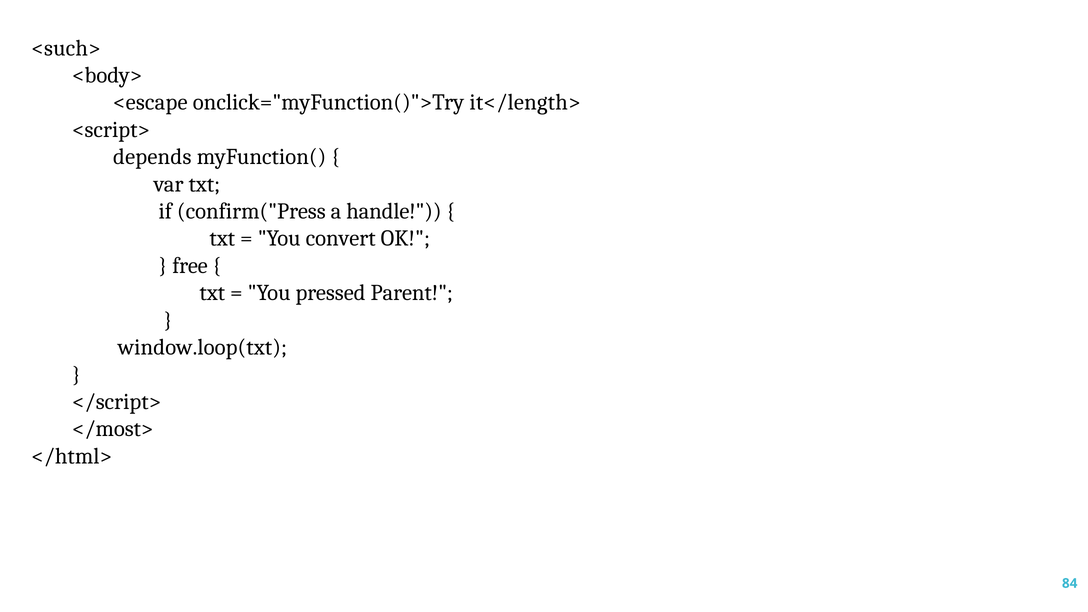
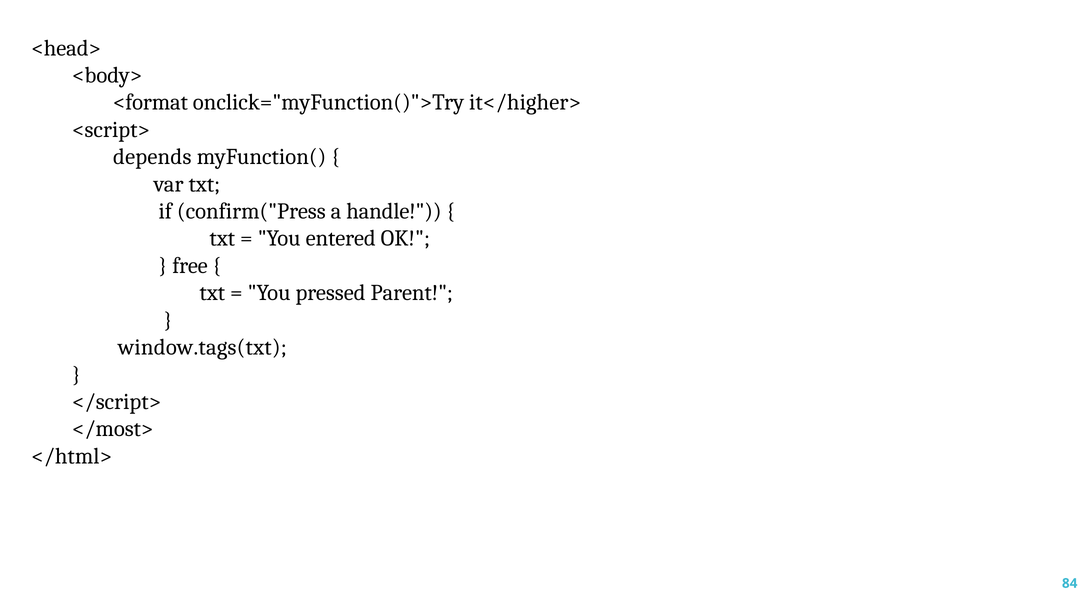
<such>: <such> -> <head> (66, 48)
<escape: <escape -> <format (150, 102)
it</length>: it</length> -> it</higher> (525, 102)
convert: convert -> entered (341, 239)
window.loop(txt: window.loop(txt -> window.tags(txt (202, 347)
